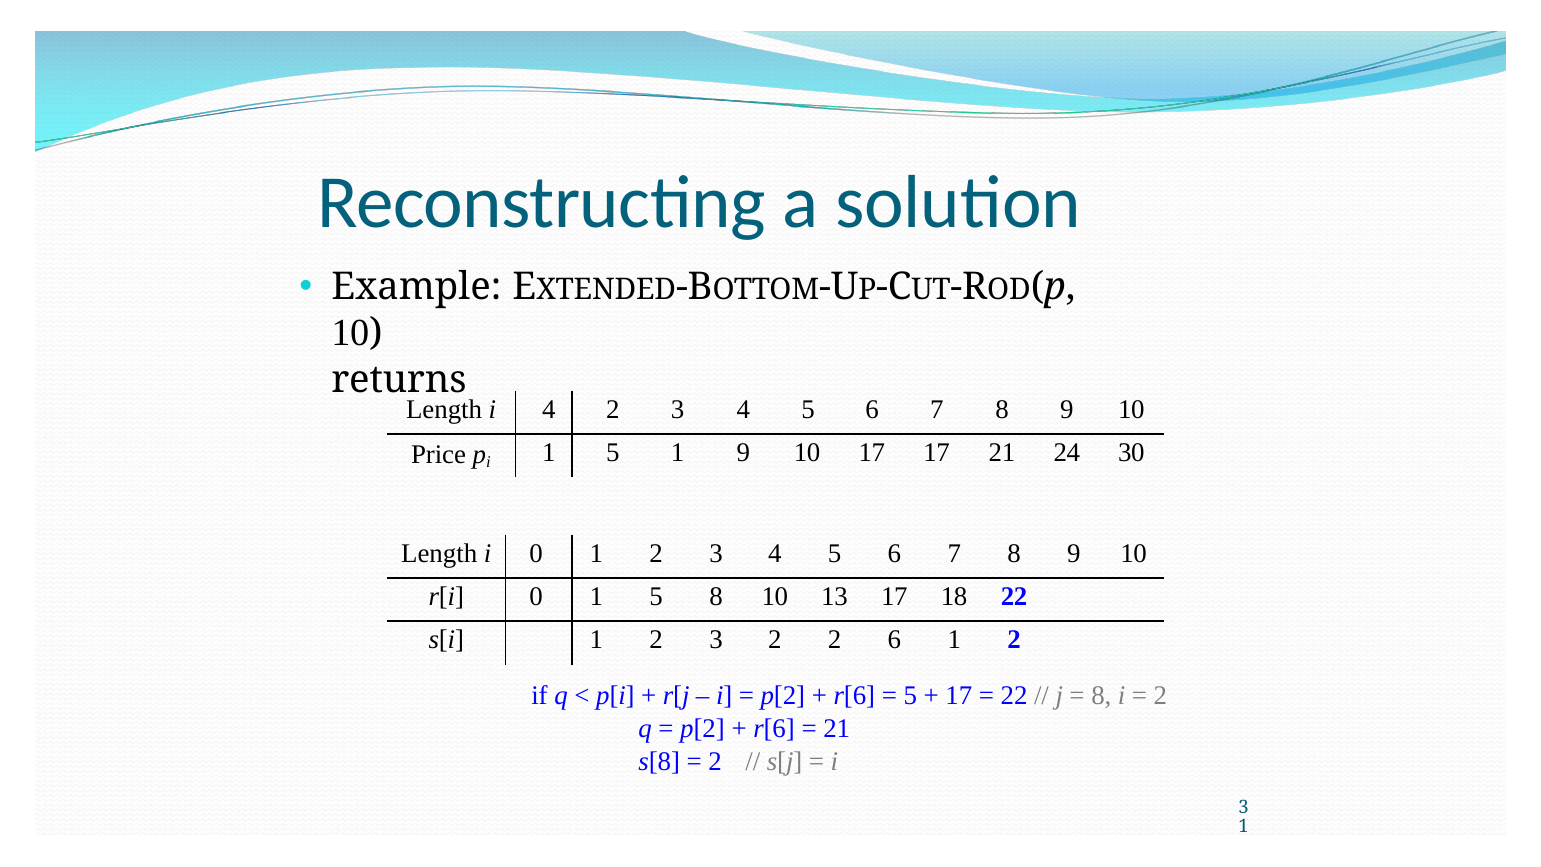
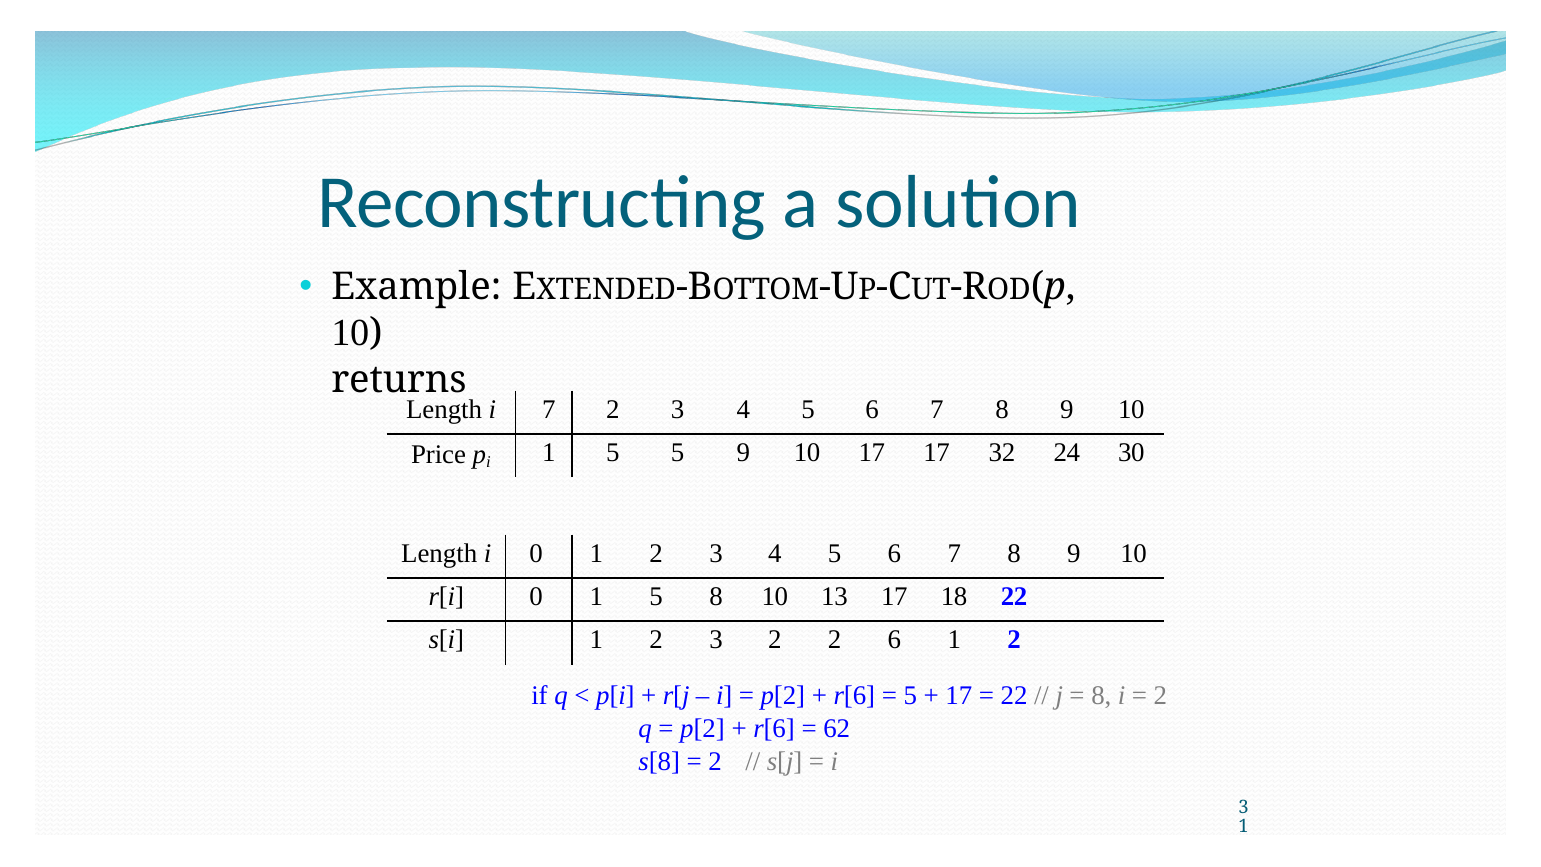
i 4: 4 -> 7 (549, 409)
5 1: 1 -> 5 (678, 453)
17 21: 21 -> 32 (1002, 453)
21: 21 -> 62 (837, 728)
